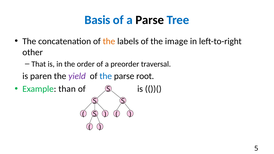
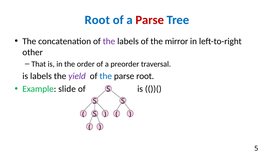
Basis: Basis -> Root (97, 20)
Parse colour: black -> red (150, 20)
the colour: orange -> purple (109, 41)
image: image -> mirror (177, 41)
is paren: paren -> labels (41, 76)
than: than -> slide (67, 89)
